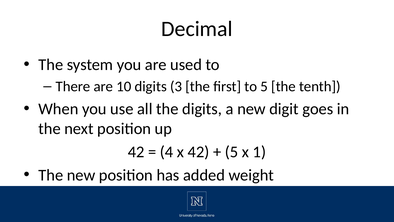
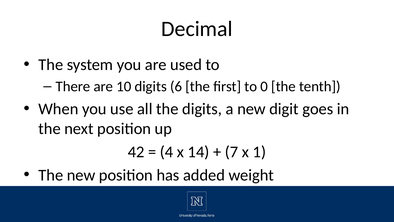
3: 3 -> 6 (176, 86)
to 5: 5 -> 0 (264, 86)
x 42: 42 -> 14 (199, 152)
5: 5 -> 7 (232, 152)
